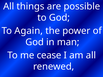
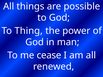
Again: Again -> Thing (29, 31)
